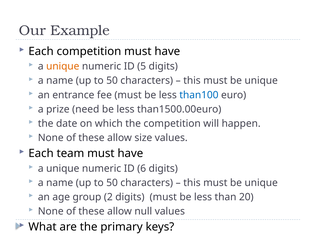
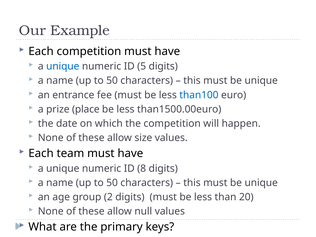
unique colour: orange -> blue (63, 66)
need: need -> place (86, 109)
6: 6 -> 8 (142, 168)
